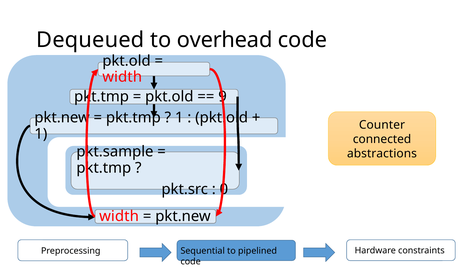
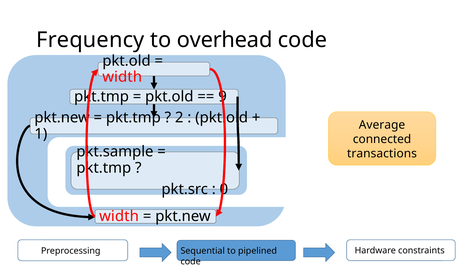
Dequeued: Dequeued -> Frequency (90, 40)
1: 1 -> 2 (179, 118)
Counter: Counter -> Average (382, 125)
abstractions: abstractions -> transactions (382, 153)
